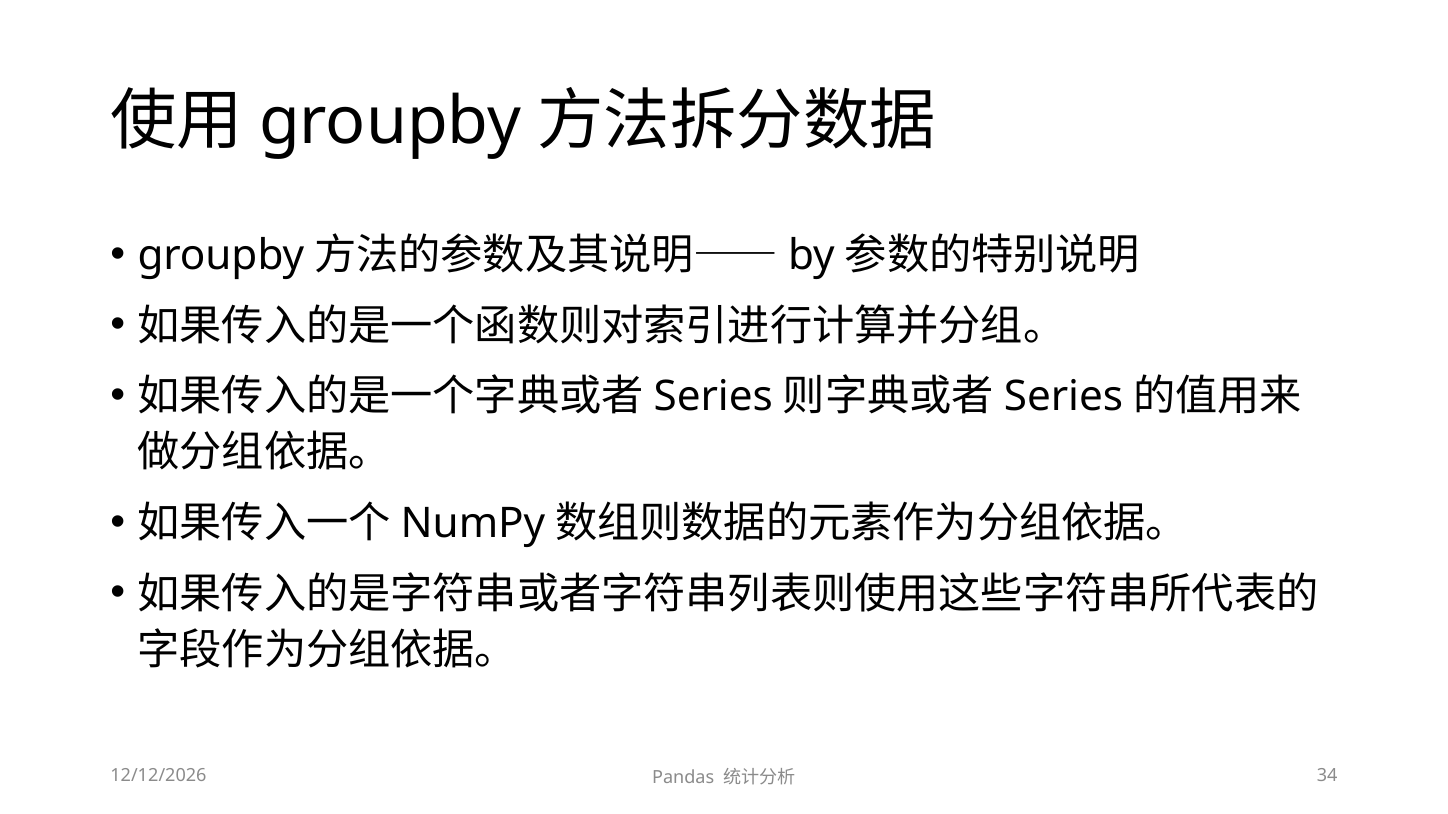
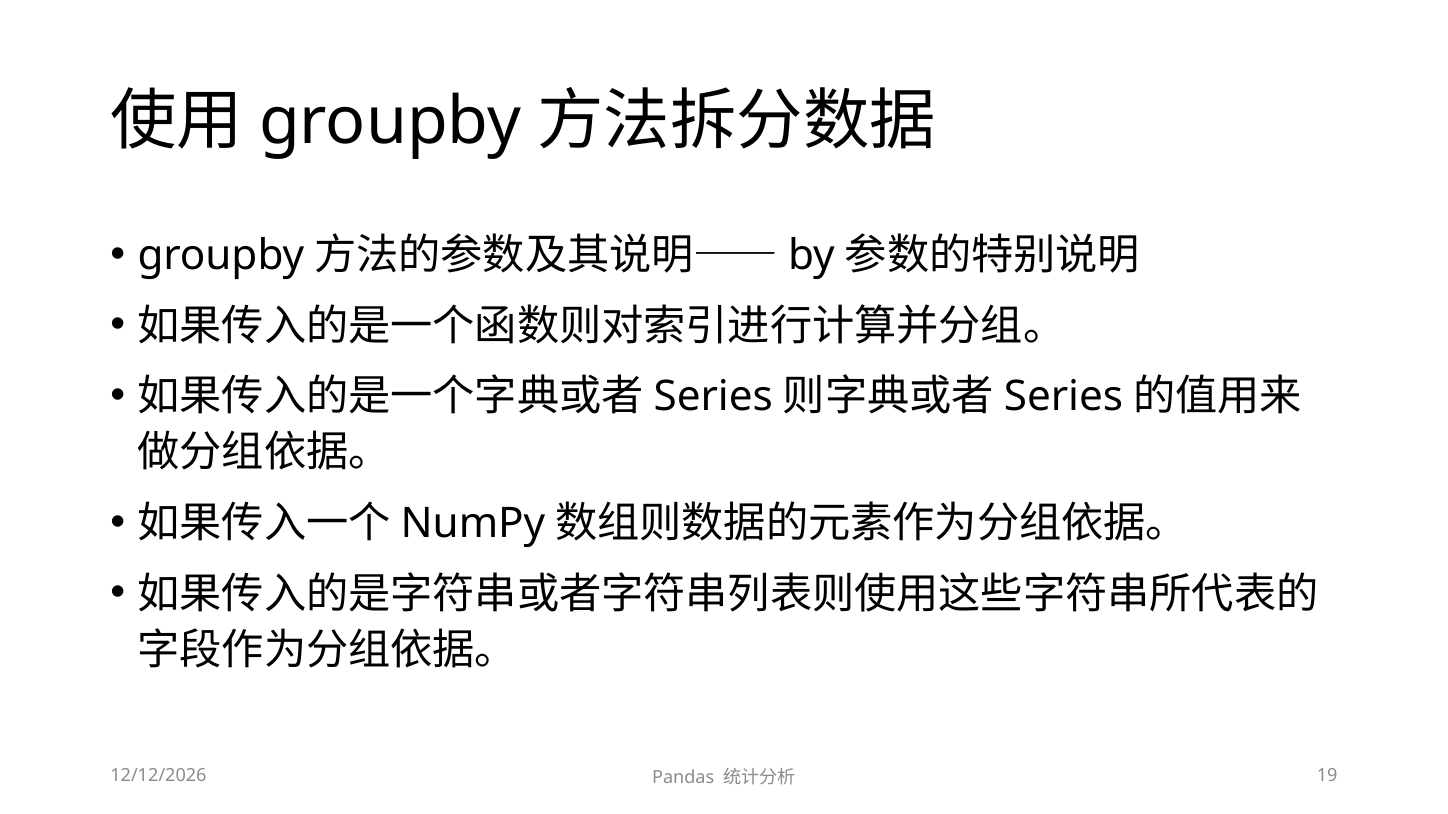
34: 34 -> 19 (1327, 776)
